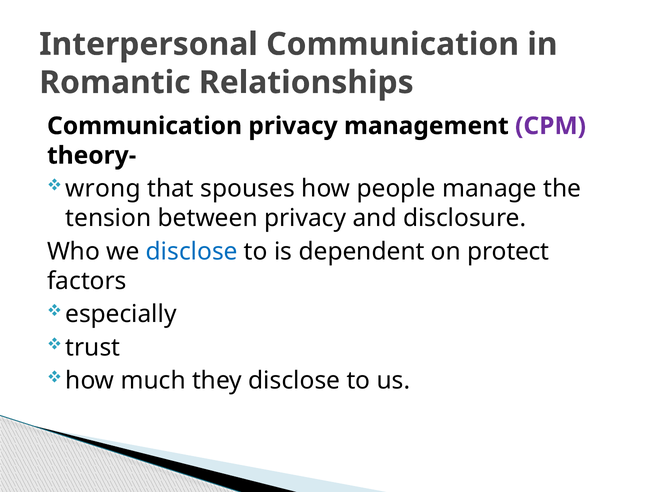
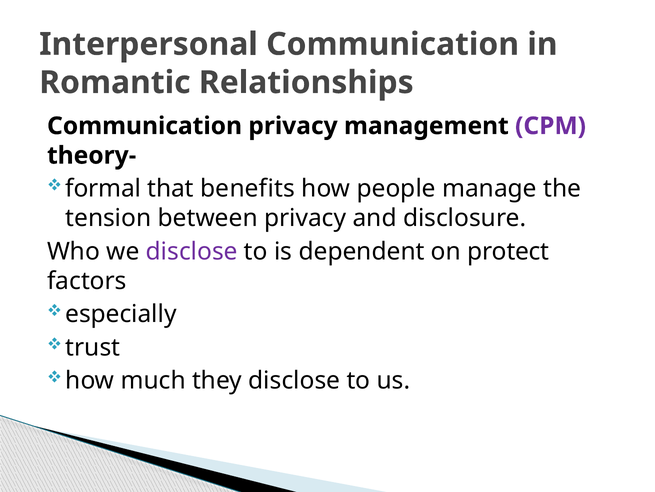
wrong: wrong -> formal (103, 188)
spouses: spouses -> benefits (248, 188)
disclose colour: blue -> purple (192, 251)
